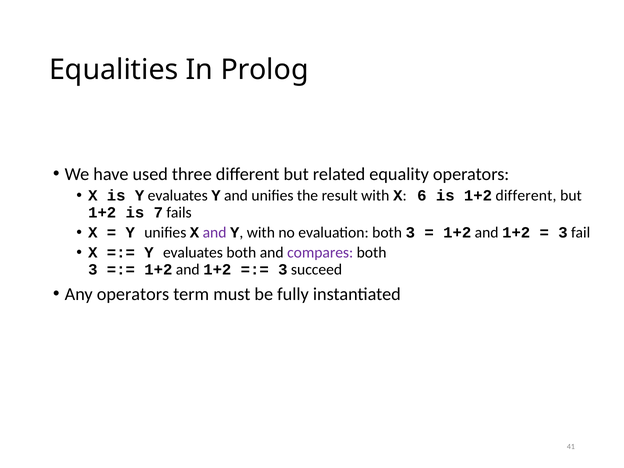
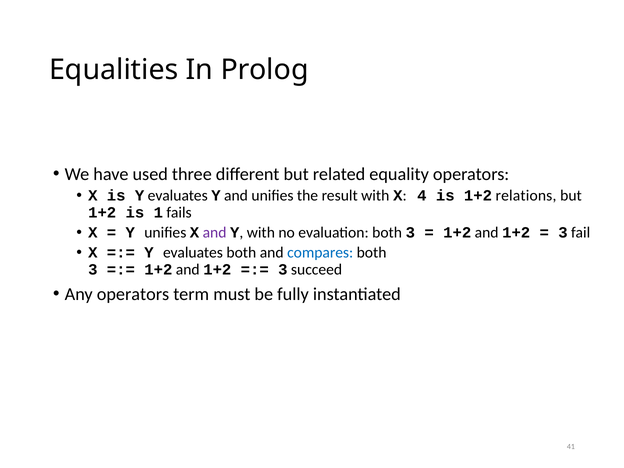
6: 6 -> 4 (422, 196)
1+2 different: different -> relations (526, 196)
7: 7 -> 1 (158, 212)
compares colour: purple -> blue (320, 253)
